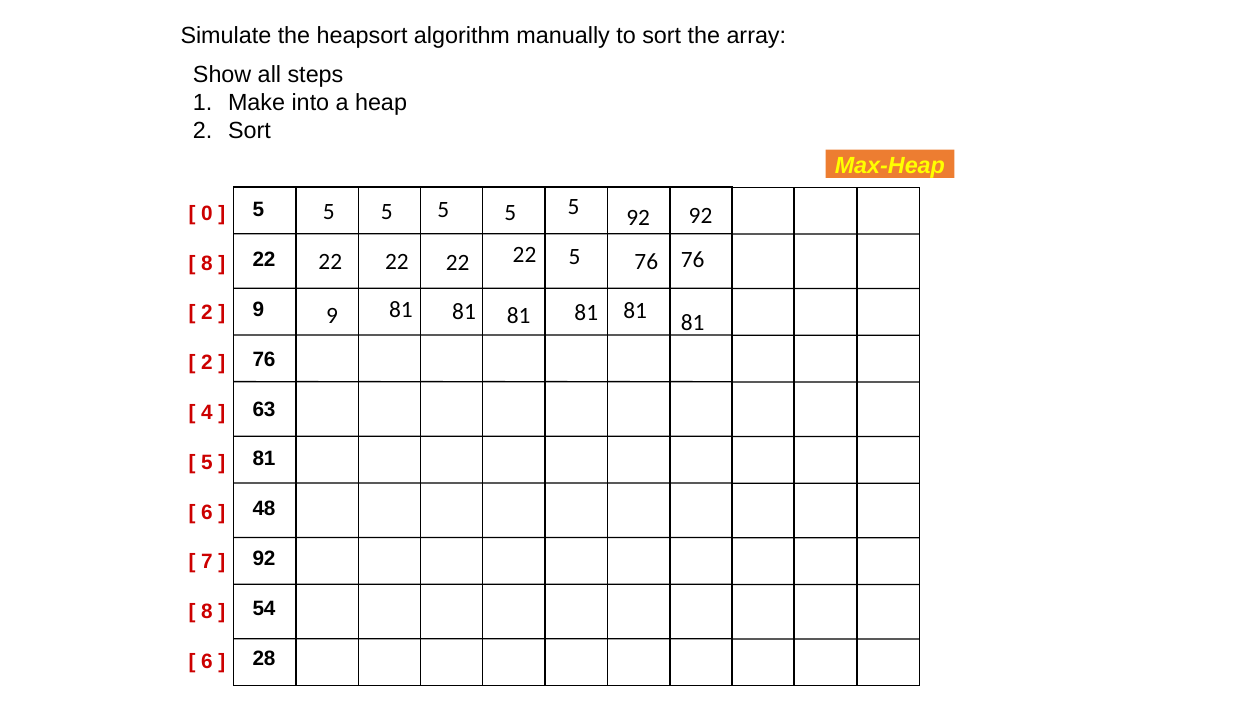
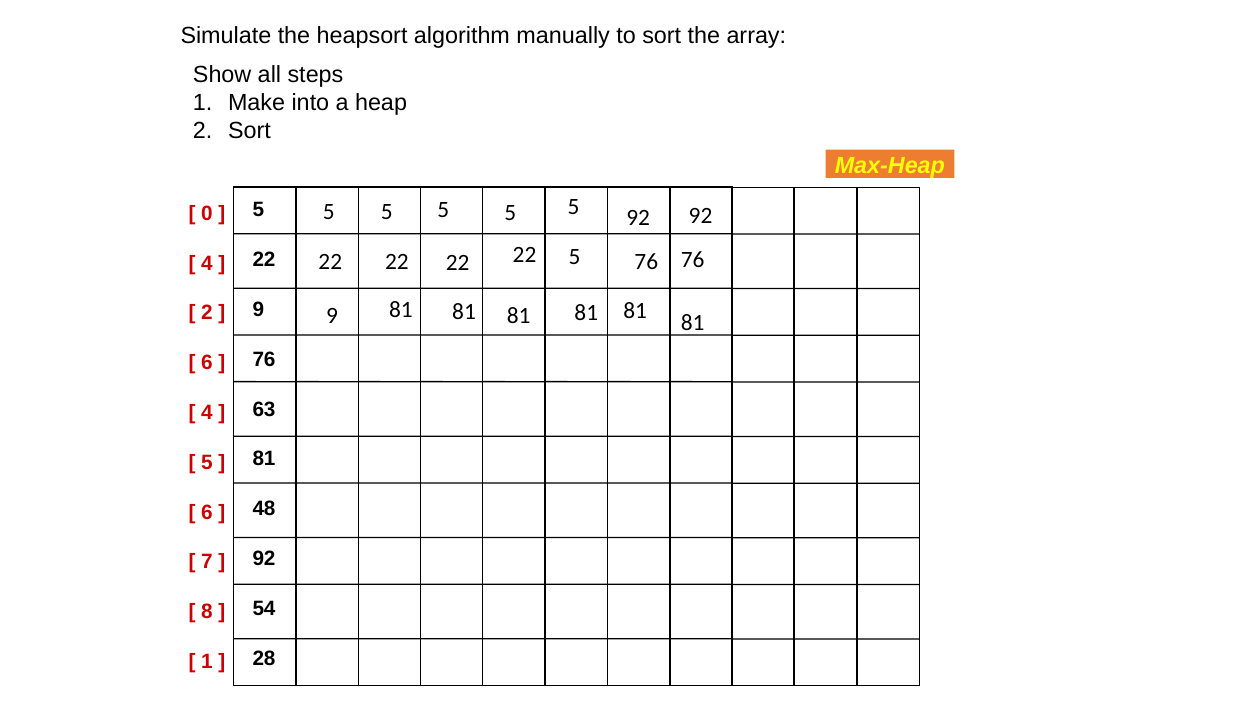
8: 8 -> 4 (207, 263)
2: 2 -> 6 (207, 363)
6: 6 -> 1 (207, 662)
